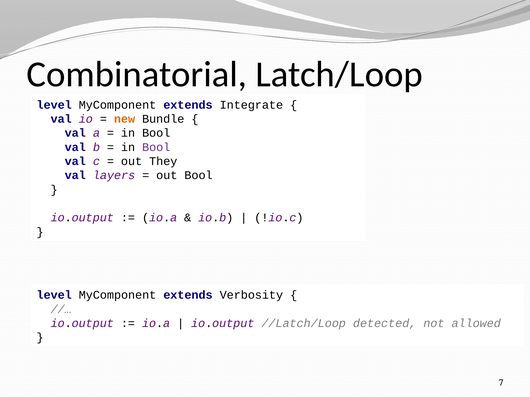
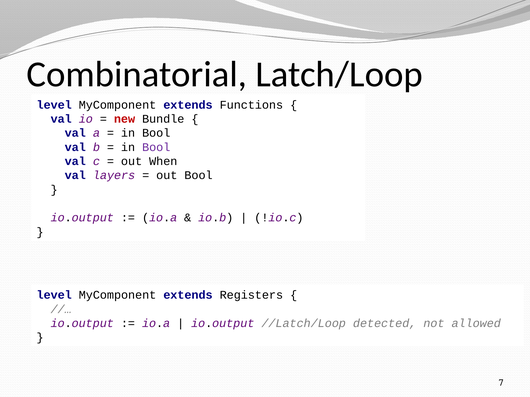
Integrate: Integrate -> Functions (251, 105)
new colour: orange -> red (125, 119)
They: They -> When (163, 162)
Verbosity: Verbosity -> Registers (251, 295)
